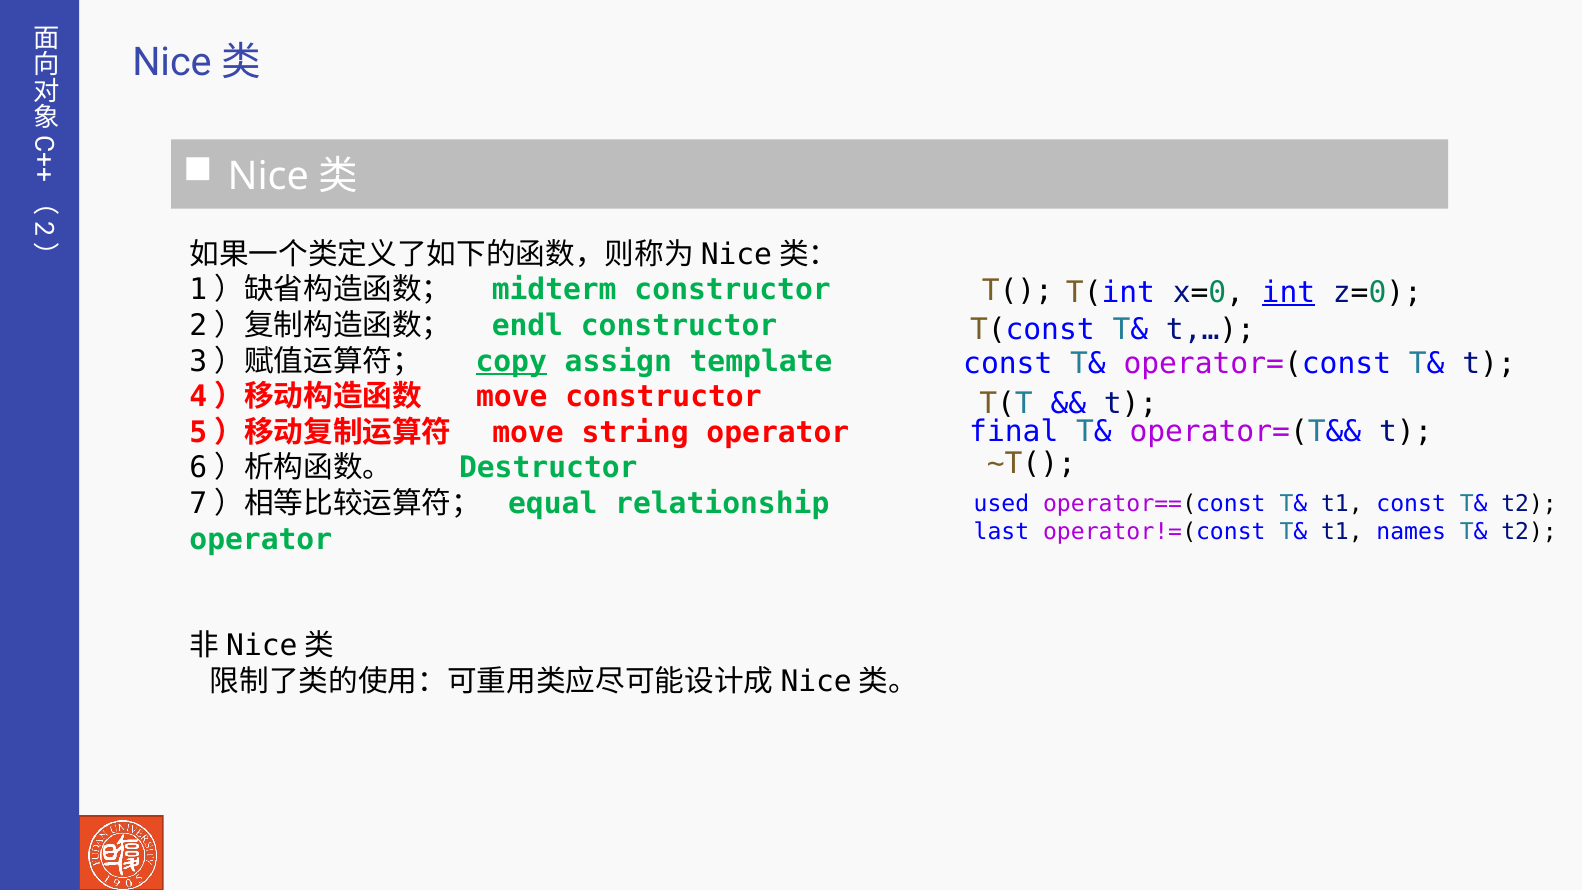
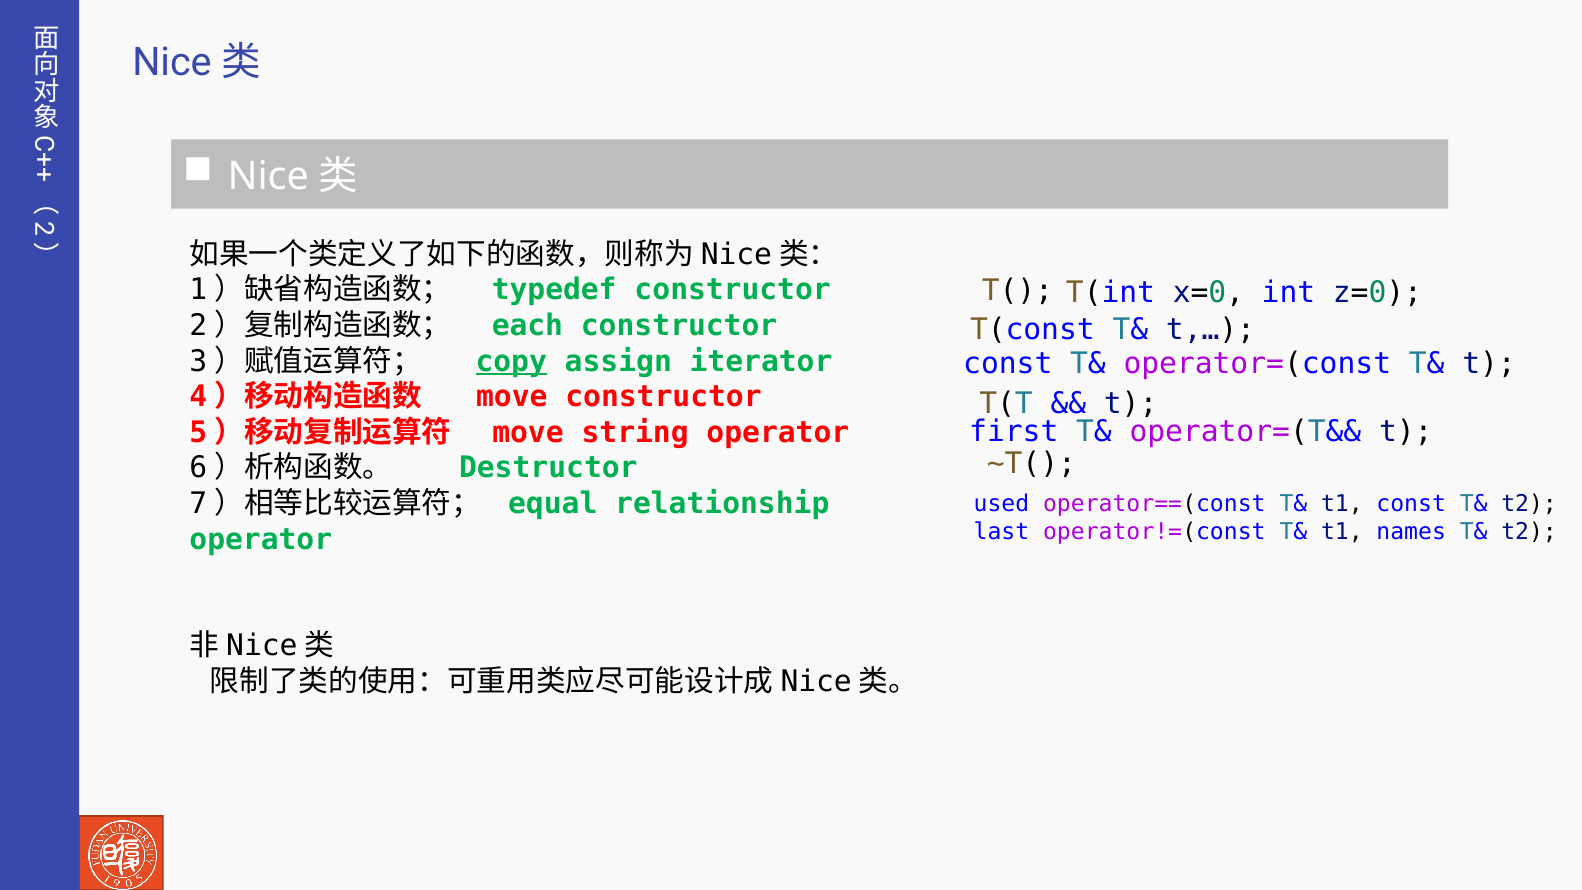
midterm: midterm -> typedef (554, 290)
int underline: present -> none (1288, 293)
endl: endl -> each (527, 326)
template: template -> iterator (761, 361)
final: final -> first (1014, 431)
